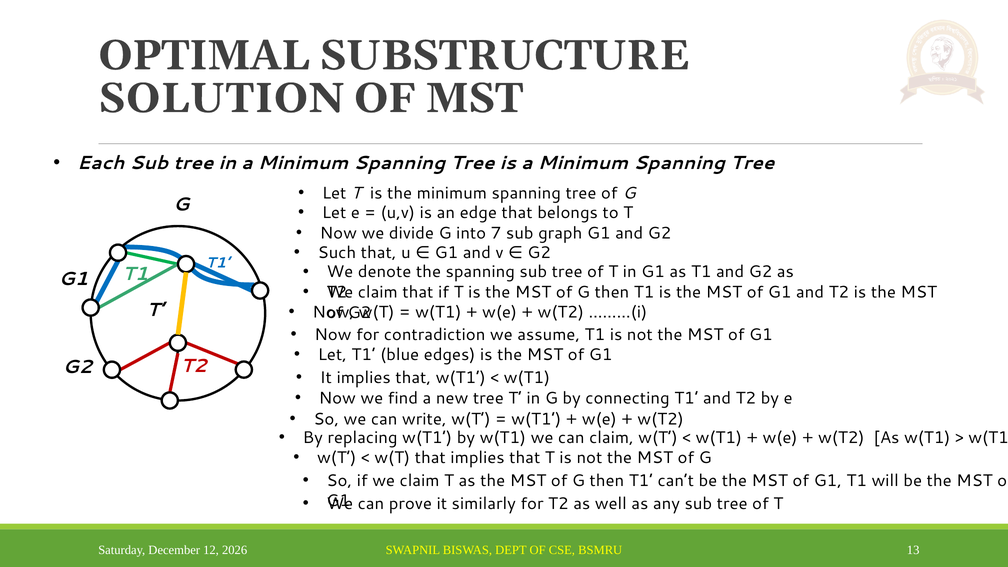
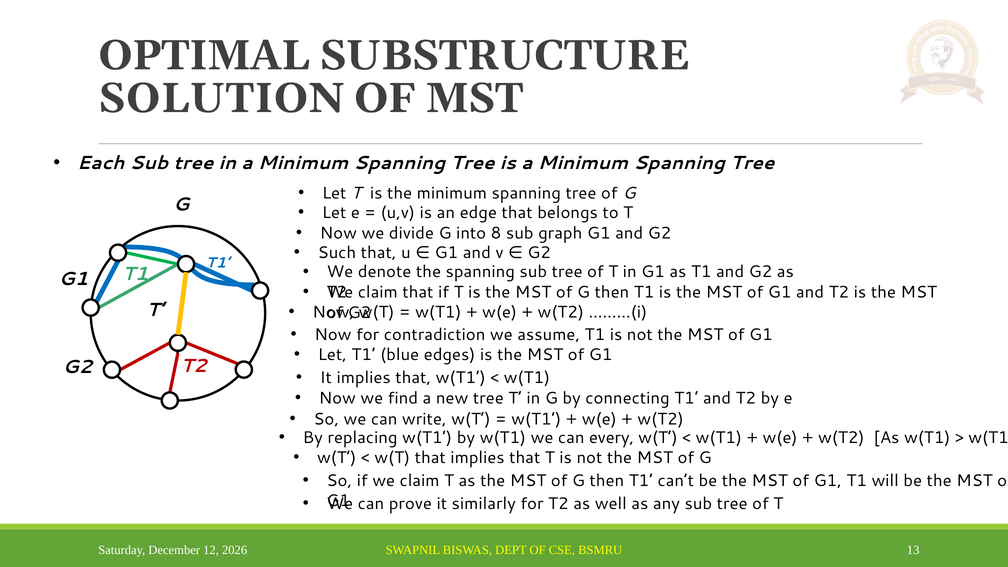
7: 7 -> 8 (496, 233)
can claim: claim -> every (612, 438)
